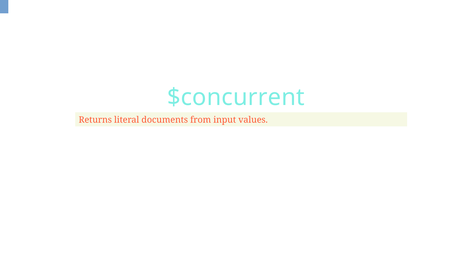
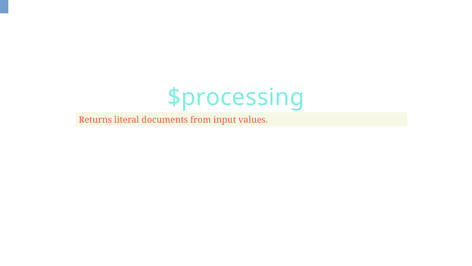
$concurrent: $concurrent -> $processing (236, 97)
